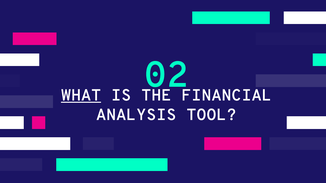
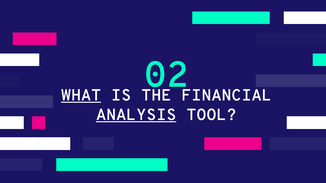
ANALYSIS underline: none -> present (136, 115)
